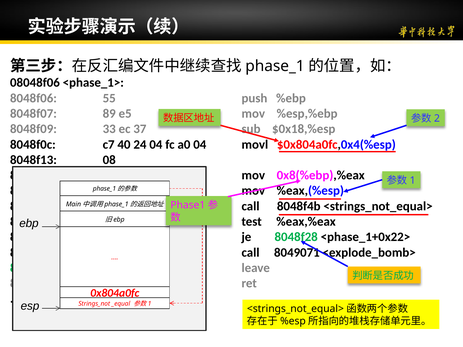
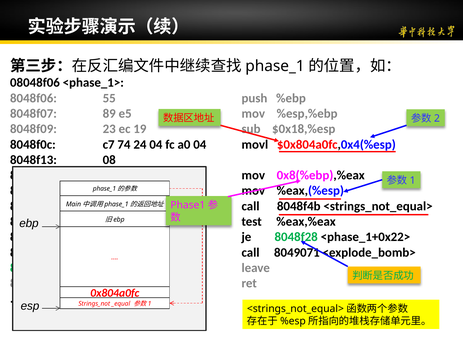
33: 33 -> 23 (109, 129)
37: 37 -> 19 (140, 129)
c7 40: 40 -> 74 (124, 145)
